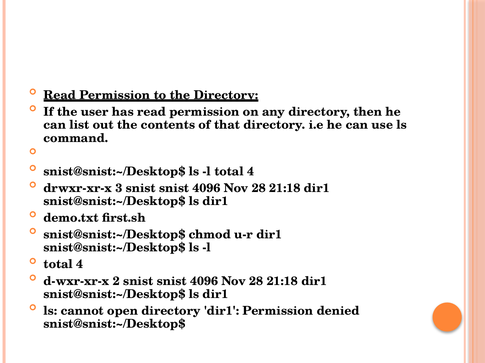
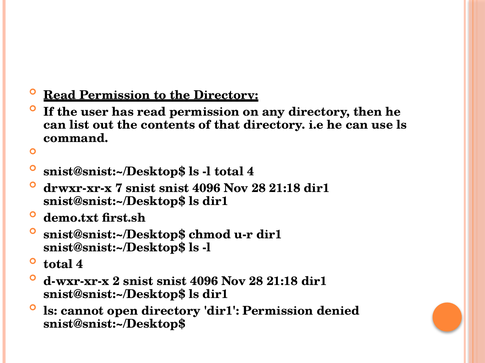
3: 3 -> 7 (119, 188)
